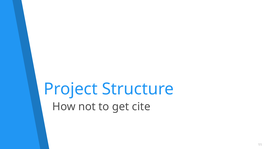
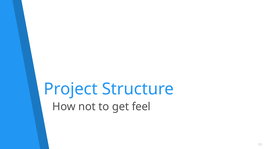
cite: cite -> feel (141, 106)
